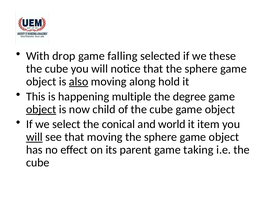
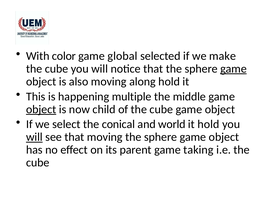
drop: drop -> color (64, 56)
falling: falling -> global (122, 56)
these: these -> make (223, 56)
game underline: none -> present (233, 69)
also underline: present -> none (79, 82)
degree: degree -> middle (189, 97)
it item: item -> hold (208, 124)
